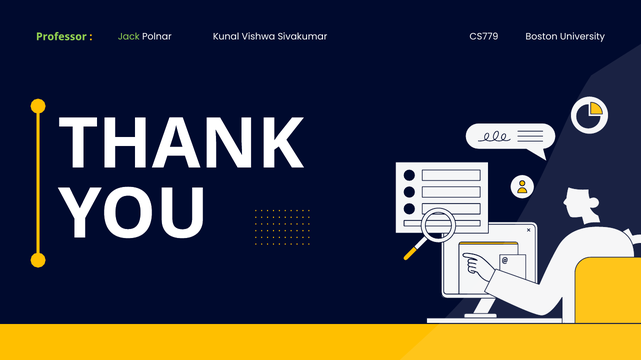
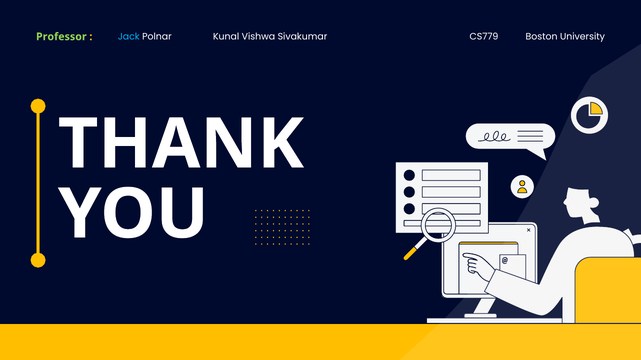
Jack colour: light green -> light blue (129, 37)
